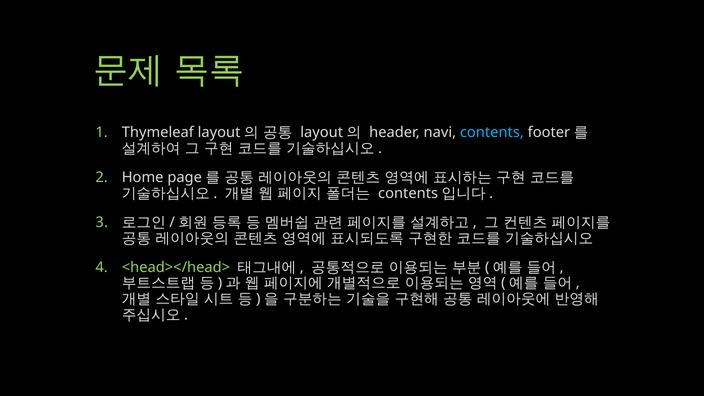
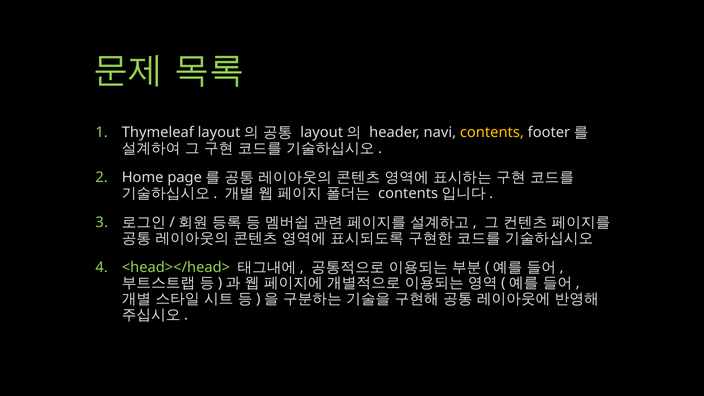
contents colour: light blue -> yellow (492, 133)
